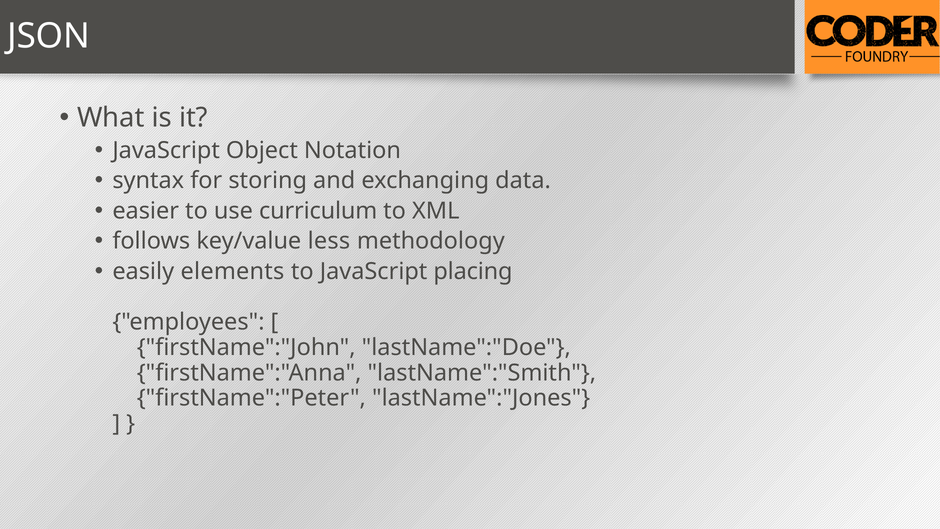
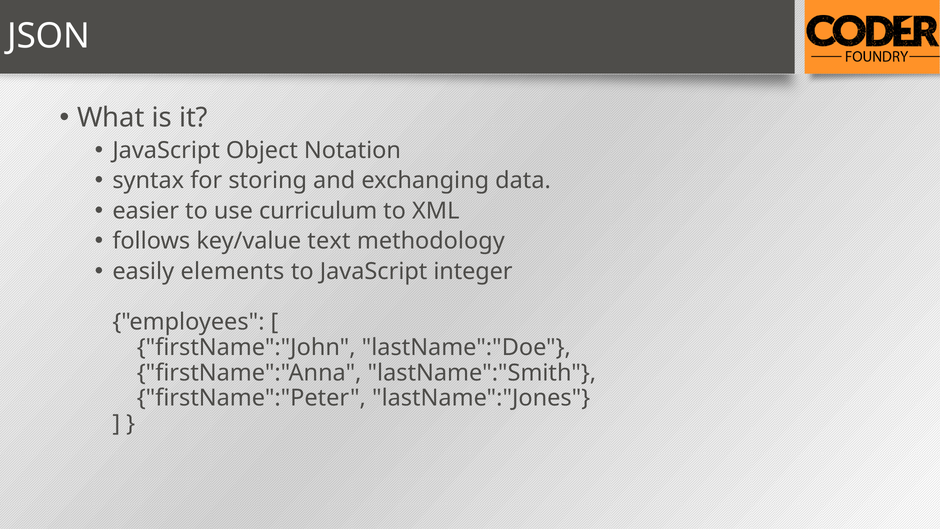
less: less -> text (329, 241)
placing: placing -> integer (473, 271)
